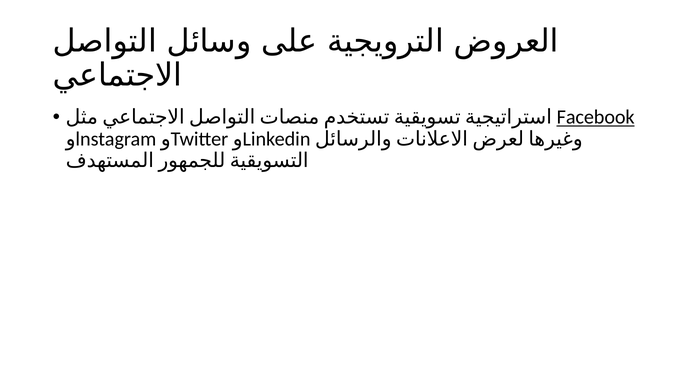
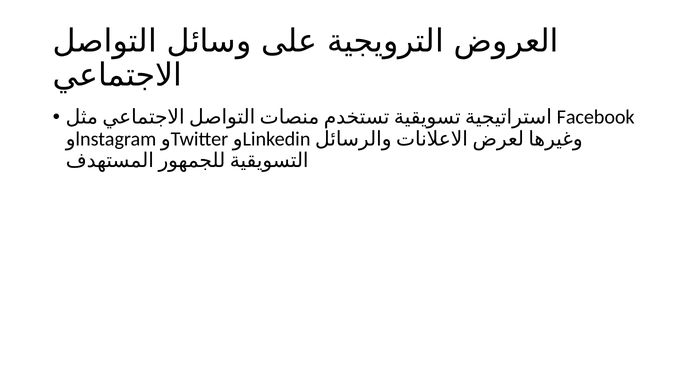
Facebook underline: present -> none (596, 117)
